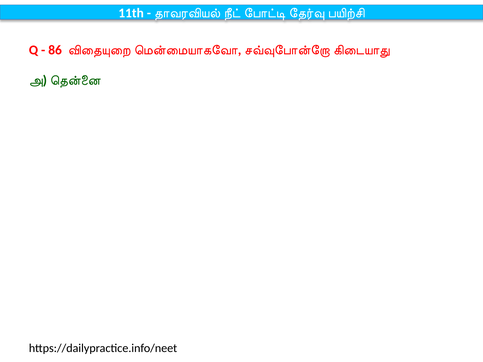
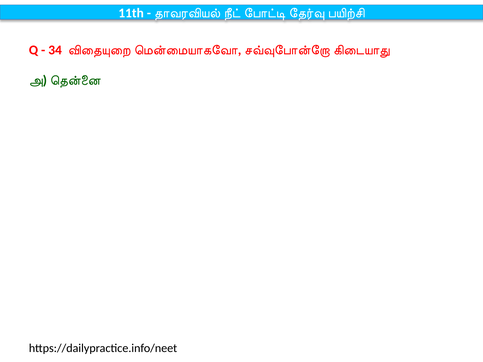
86: 86 -> 34 (55, 50)
